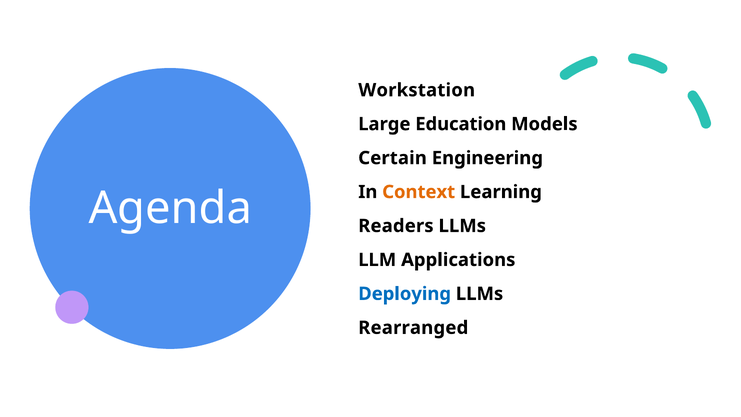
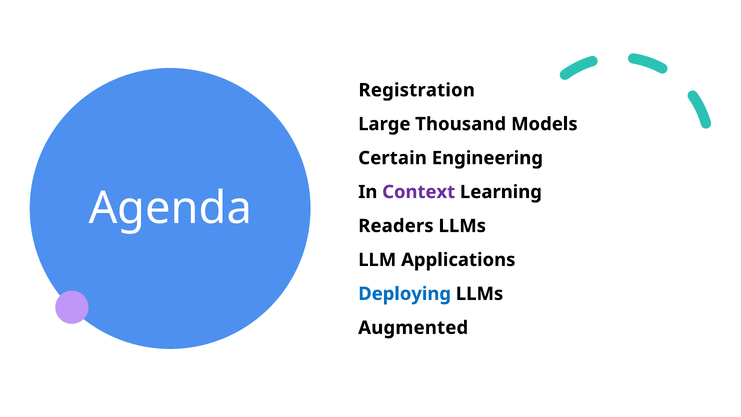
Workstation: Workstation -> Registration (417, 90)
Education: Education -> Thousand (461, 124)
Context colour: orange -> purple (419, 192)
Rearranged: Rearranged -> Augmented (413, 328)
